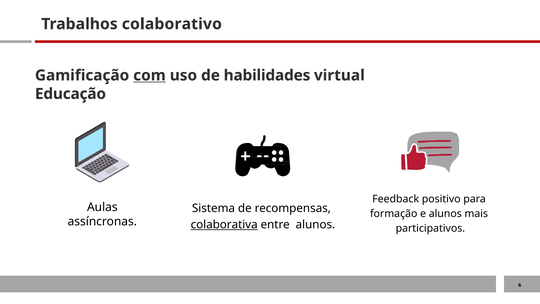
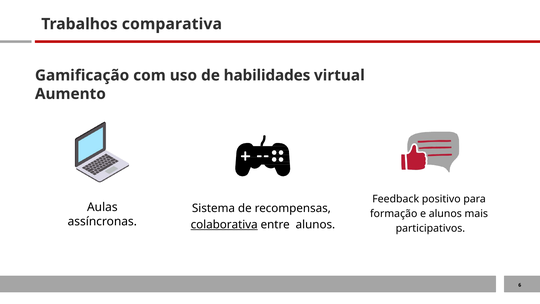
colaborativo: colaborativo -> comparativa (172, 24)
com underline: present -> none (149, 75)
Educação: Educação -> Aumento (70, 94)
